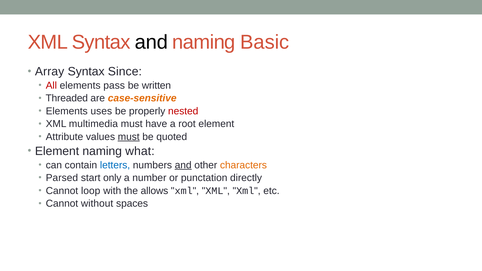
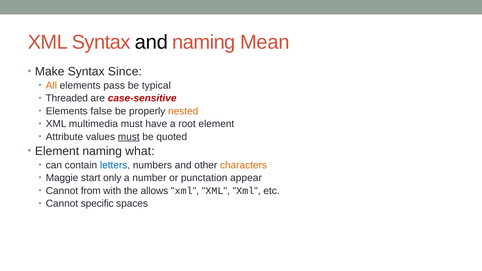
Basic: Basic -> Mean (265, 42)
Array: Array -> Make (50, 72)
All colour: red -> orange (51, 85)
written: written -> typical (156, 85)
case-sensitive colour: orange -> red (142, 98)
uses: uses -> false (101, 111)
nested colour: red -> orange (183, 111)
and underline: present -> none (183, 165)
Parsed: Parsed -> Maggie (62, 178)
directly: directly -> appear (246, 178)
loop: loop -> from (91, 191)
without: without -> specific (97, 204)
